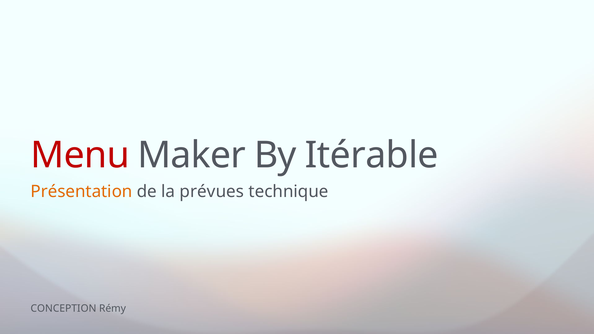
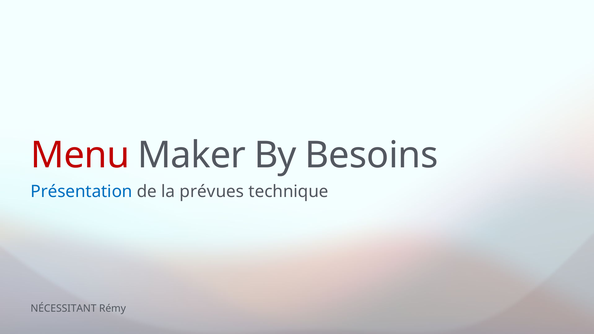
Itérable: Itérable -> Besoins (372, 155)
Présentation colour: orange -> blue (82, 192)
CONCEPTION: CONCEPTION -> NÉCESSITANT (63, 308)
